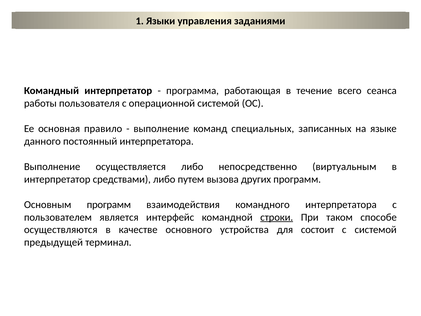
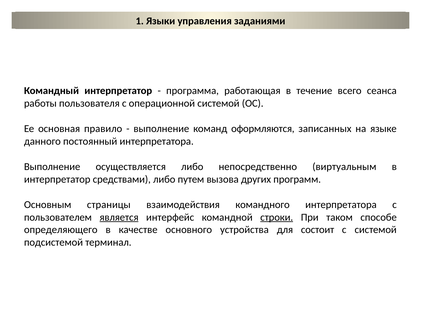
специальных: специальных -> оформляются (263, 129)
Основным программ: программ -> страницы (109, 204)
является underline: none -> present (119, 217)
осуществляются: осуществляются -> определяющего (61, 230)
предыдущей: предыдущей -> подсистемой (53, 242)
